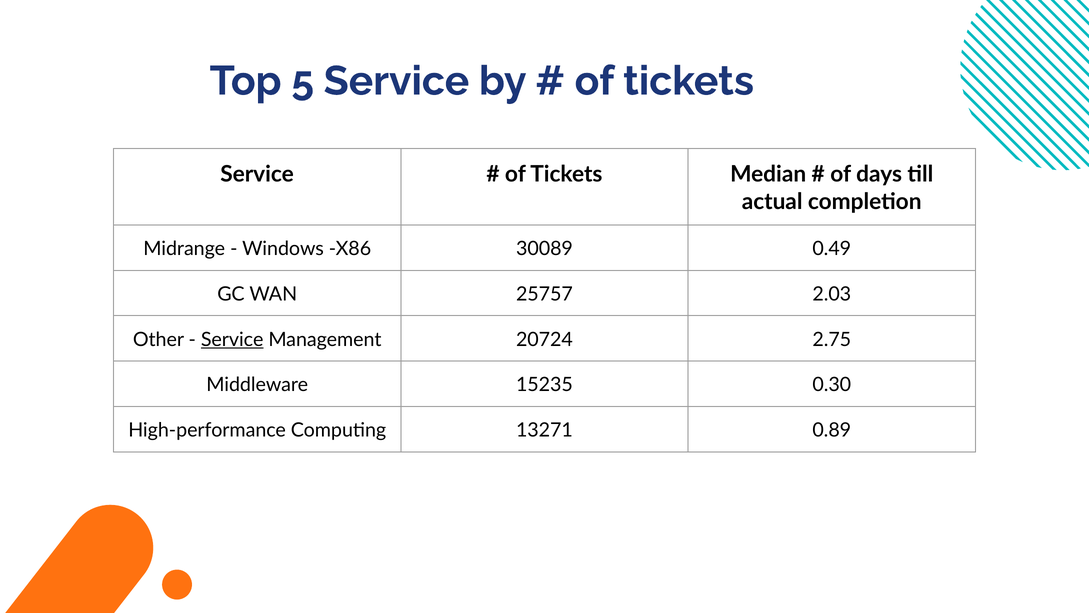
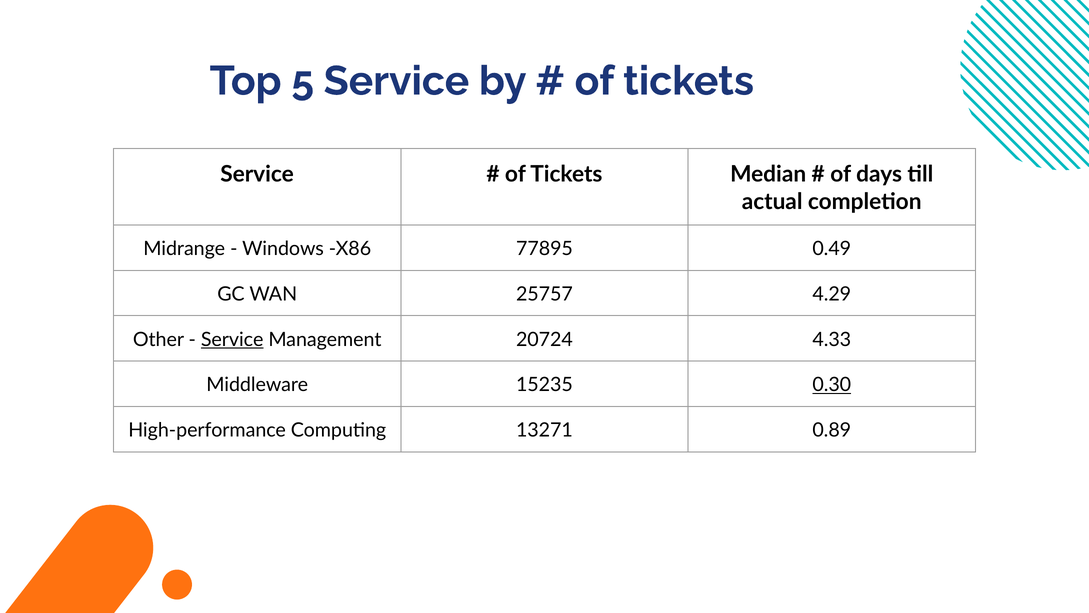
30089: 30089 -> 77895 (544, 249)
2.03: 2.03 -> 4.29 (832, 294)
2.75: 2.75 -> 4.33 (832, 339)
0.30 underline: none -> present (832, 385)
